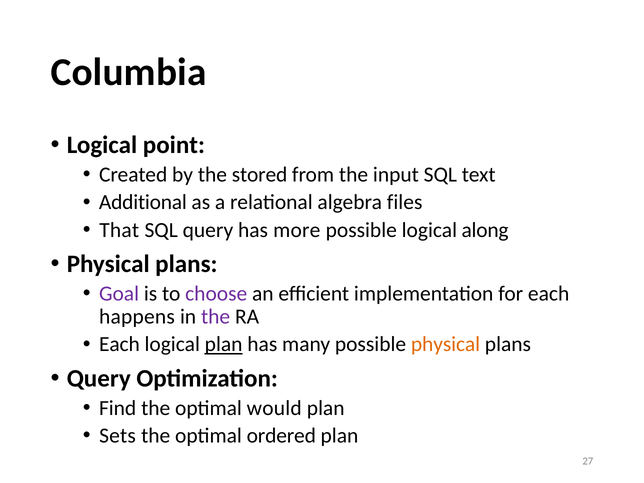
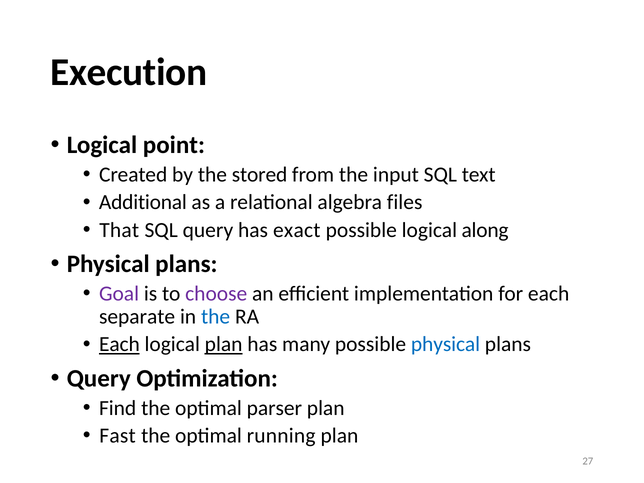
Columbia: Columbia -> Execution (129, 72)
more: more -> exact (297, 230)
happens: happens -> separate (137, 317)
the colour: purple -> blue (216, 317)
Each underline: none -> present (119, 344)
physical colour: orange -> blue (446, 344)
would: would -> parser (274, 408)
Sets: Sets -> Fast (118, 436)
ordered: ordered -> running (281, 436)
